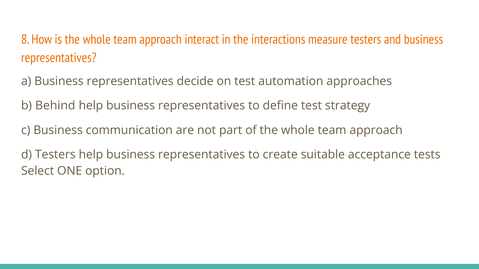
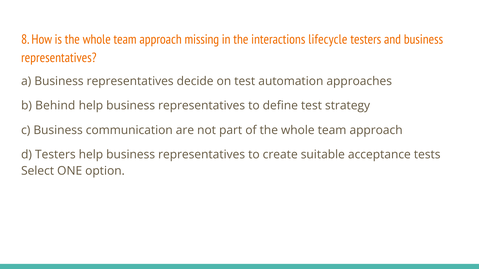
interact: interact -> missing (202, 39)
measure: measure -> lifecycle (328, 39)
